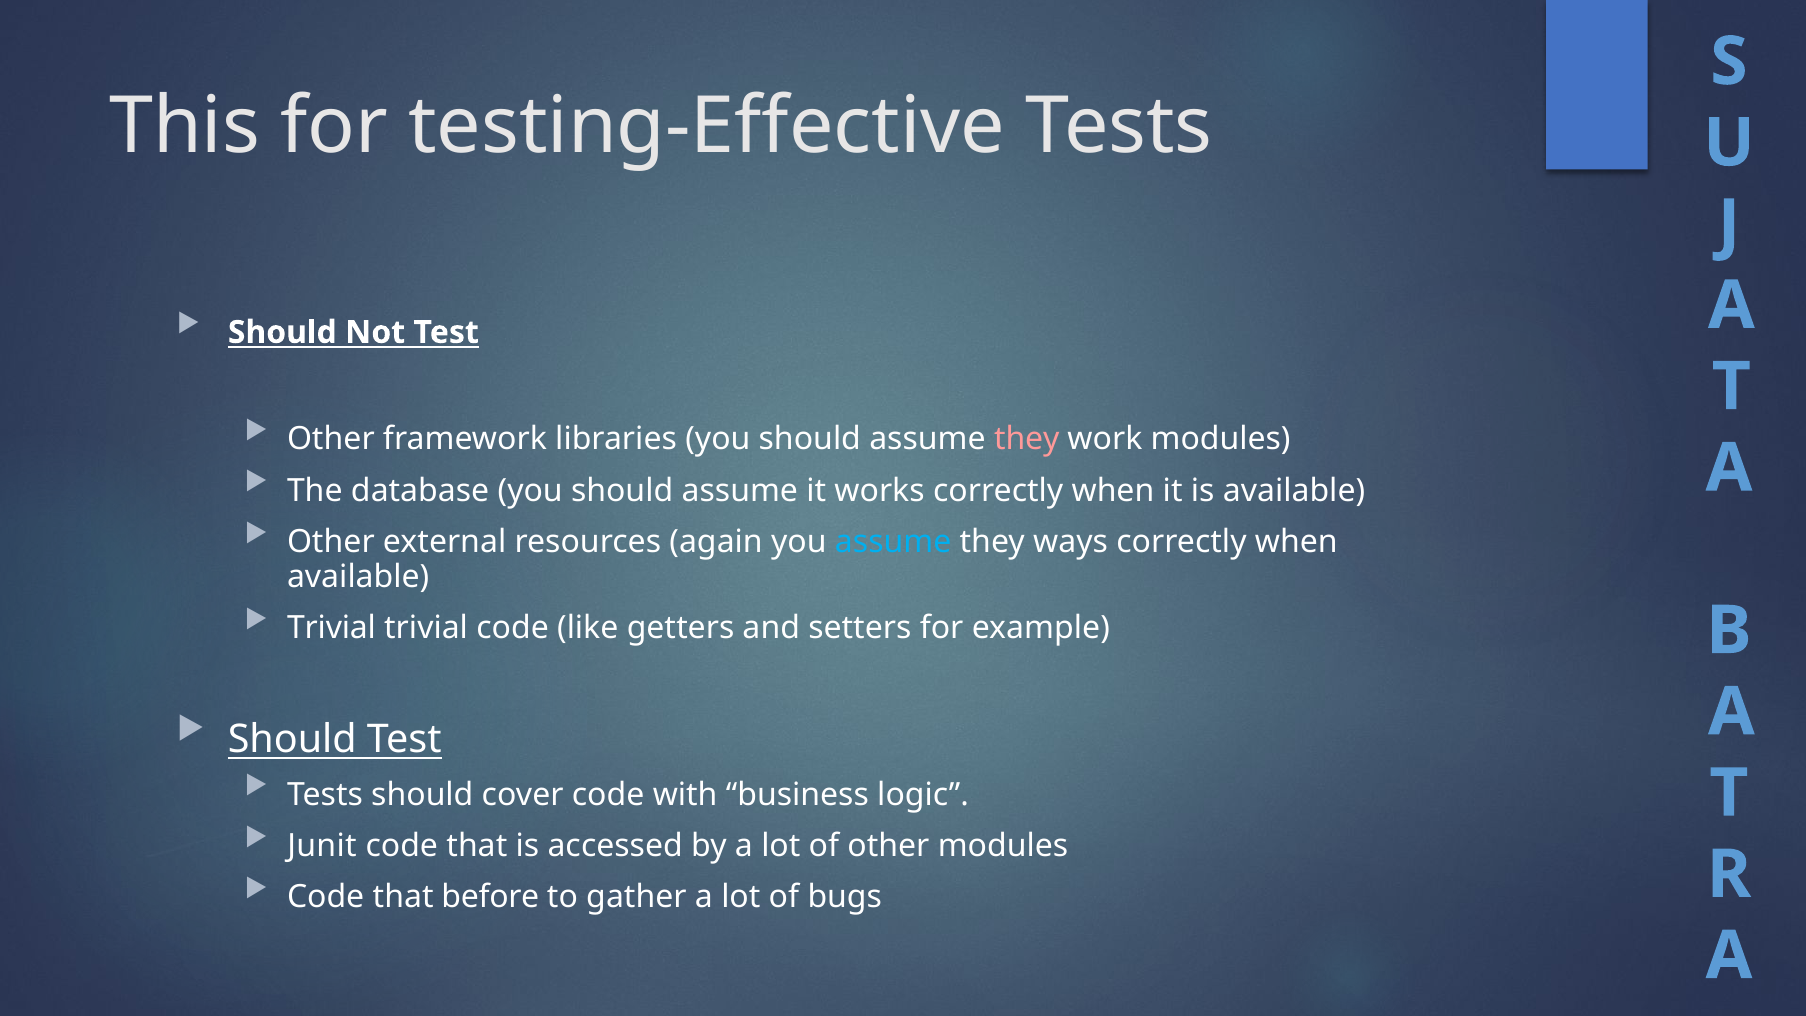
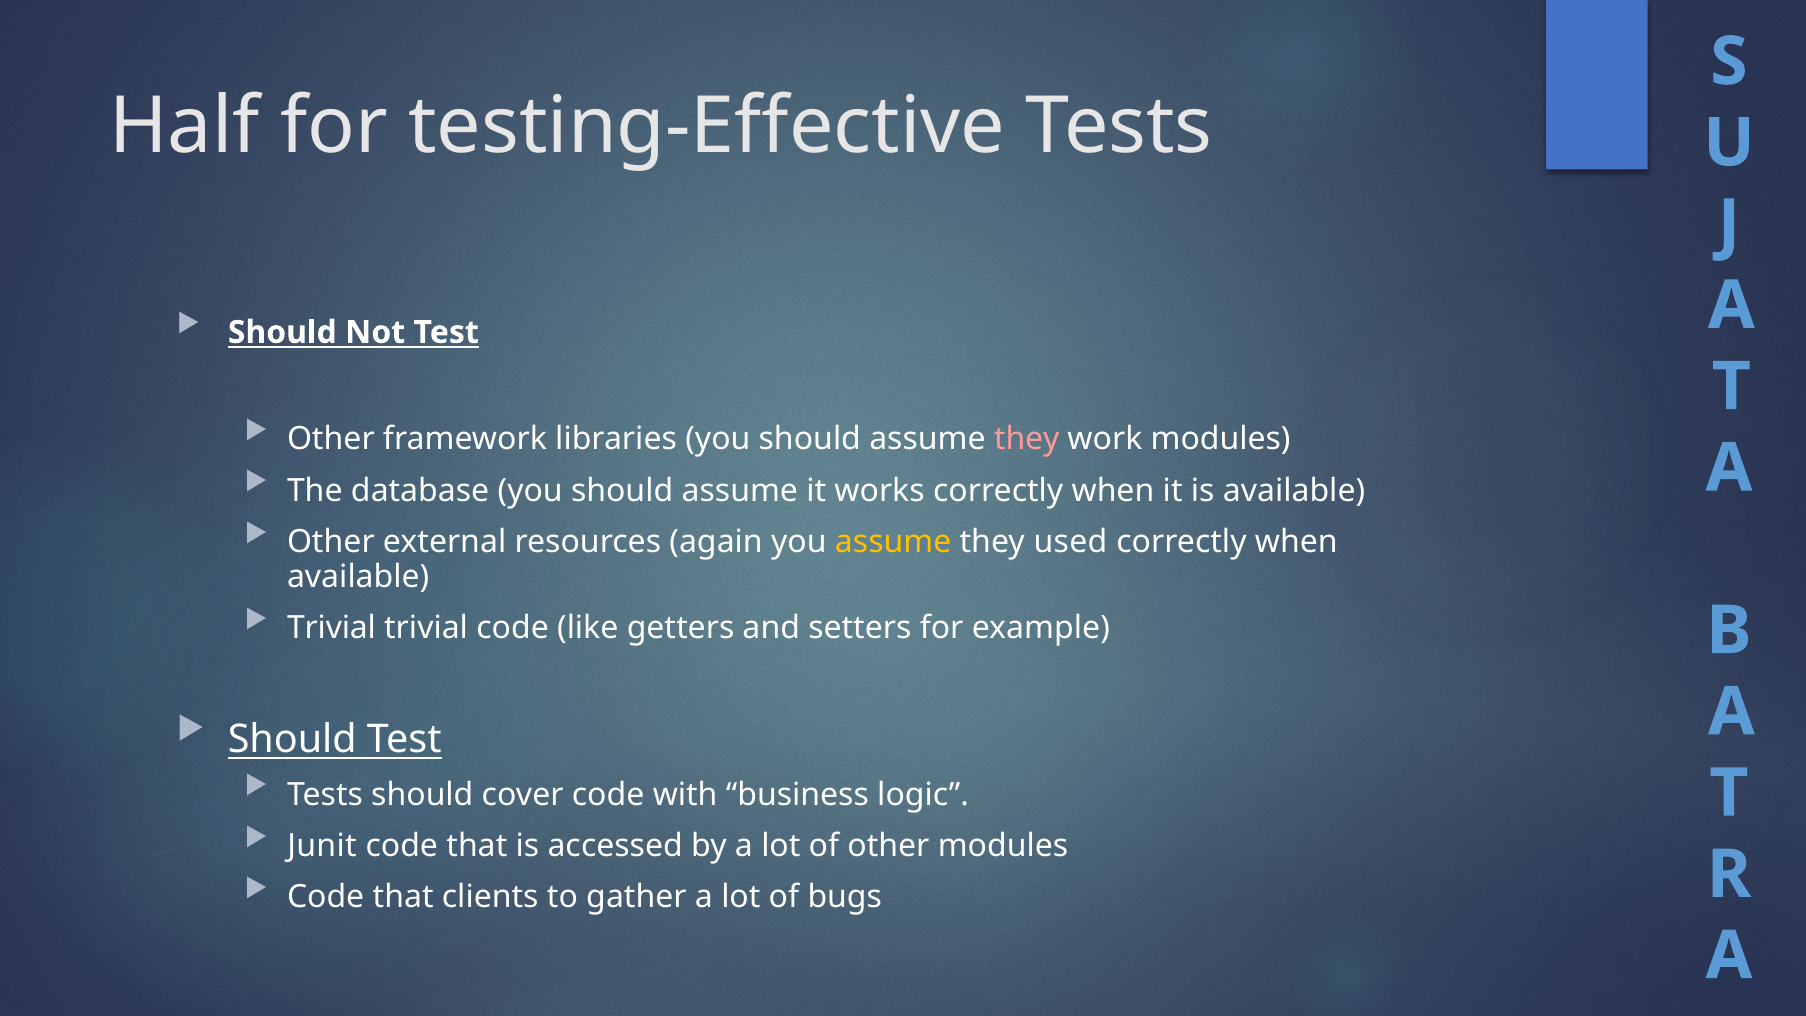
This: This -> Half (185, 127)
assume colour: light blue -> yellow (893, 542)
ways: ways -> used (1070, 542)
before: before -> clients (490, 897)
